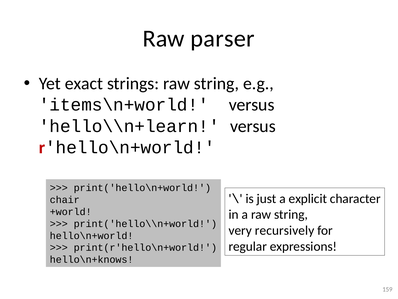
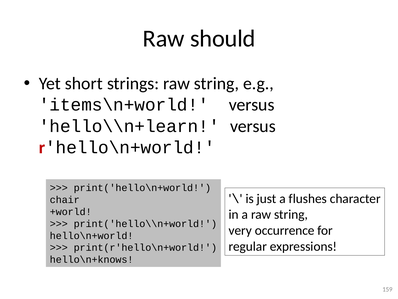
parser: parser -> should (223, 39)
exact: exact -> short (84, 83)
explicit: explicit -> flushes (308, 198)
recursively: recursively -> occurrence (285, 230)
